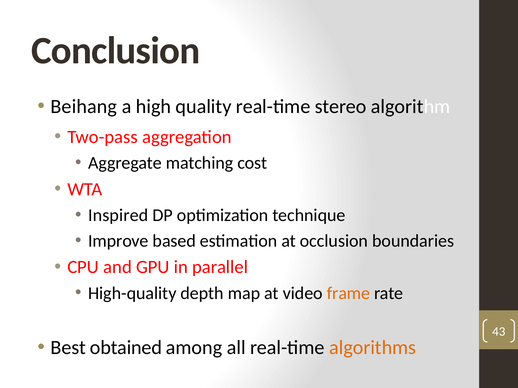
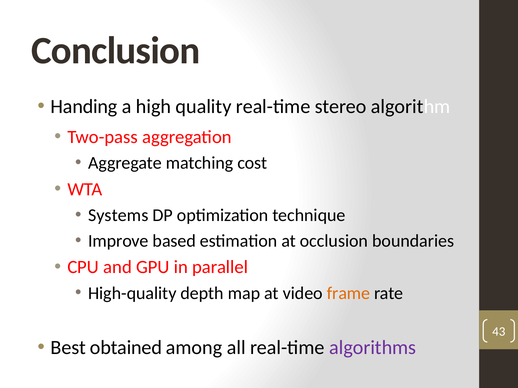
Beihang: Beihang -> Handing (84, 107)
Inspired: Inspired -> Systems (118, 216)
algorithms colour: orange -> purple (373, 348)
